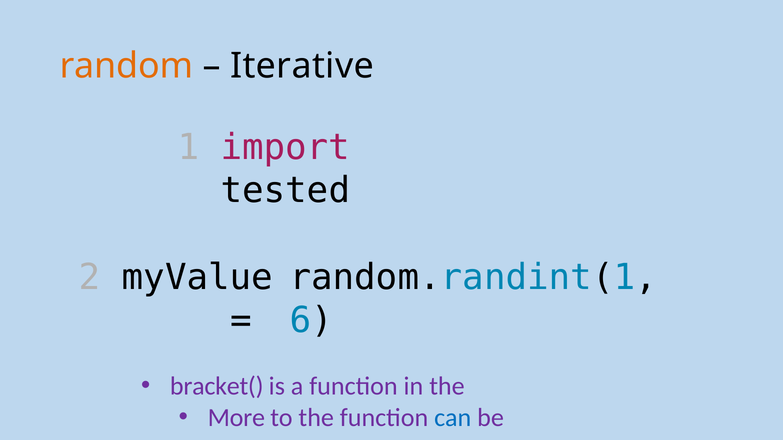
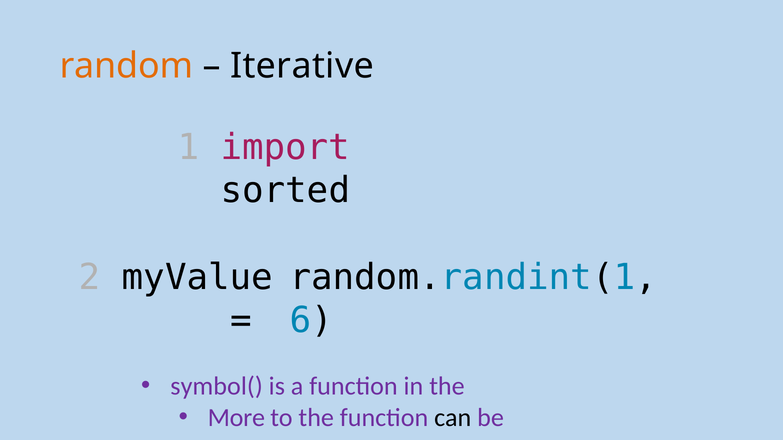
tested: tested -> sorted (285, 191)
bracket(: bracket( -> symbol( (217, 387)
can colour: blue -> black (453, 418)
